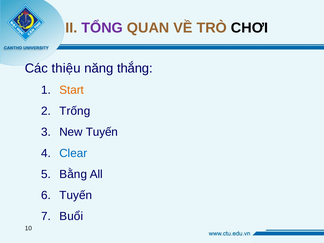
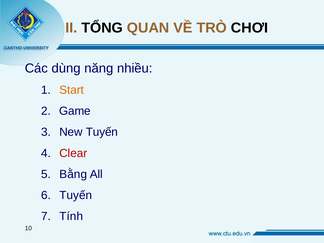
TỔNG colour: purple -> black (102, 28)
thiệu: thiệu -> dùng (66, 68)
thắng: thắng -> nhiều (135, 68)
Trống: Trống -> Game (75, 111)
Clear colour: blue -> red (73, 153)
Buổi: Buổi -> Tính (71, 216)
